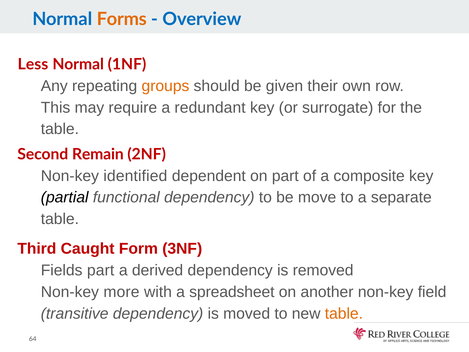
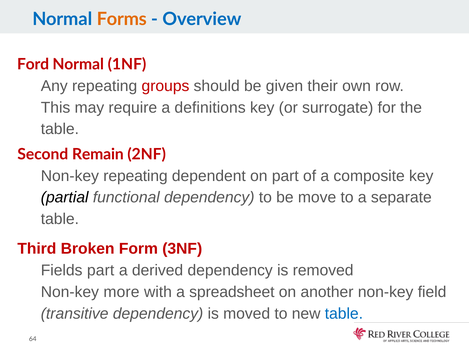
Less: Less -> Ford (33, 64)
groups colour: orange -> red (165, 86)
redundant: redundant -> definitions (210, 108)
Non-key identified: identified -> repeating (135, 176)
Caught: Caught -> Broken (88, 249)
table colour: orange -> blue (344, 313)
